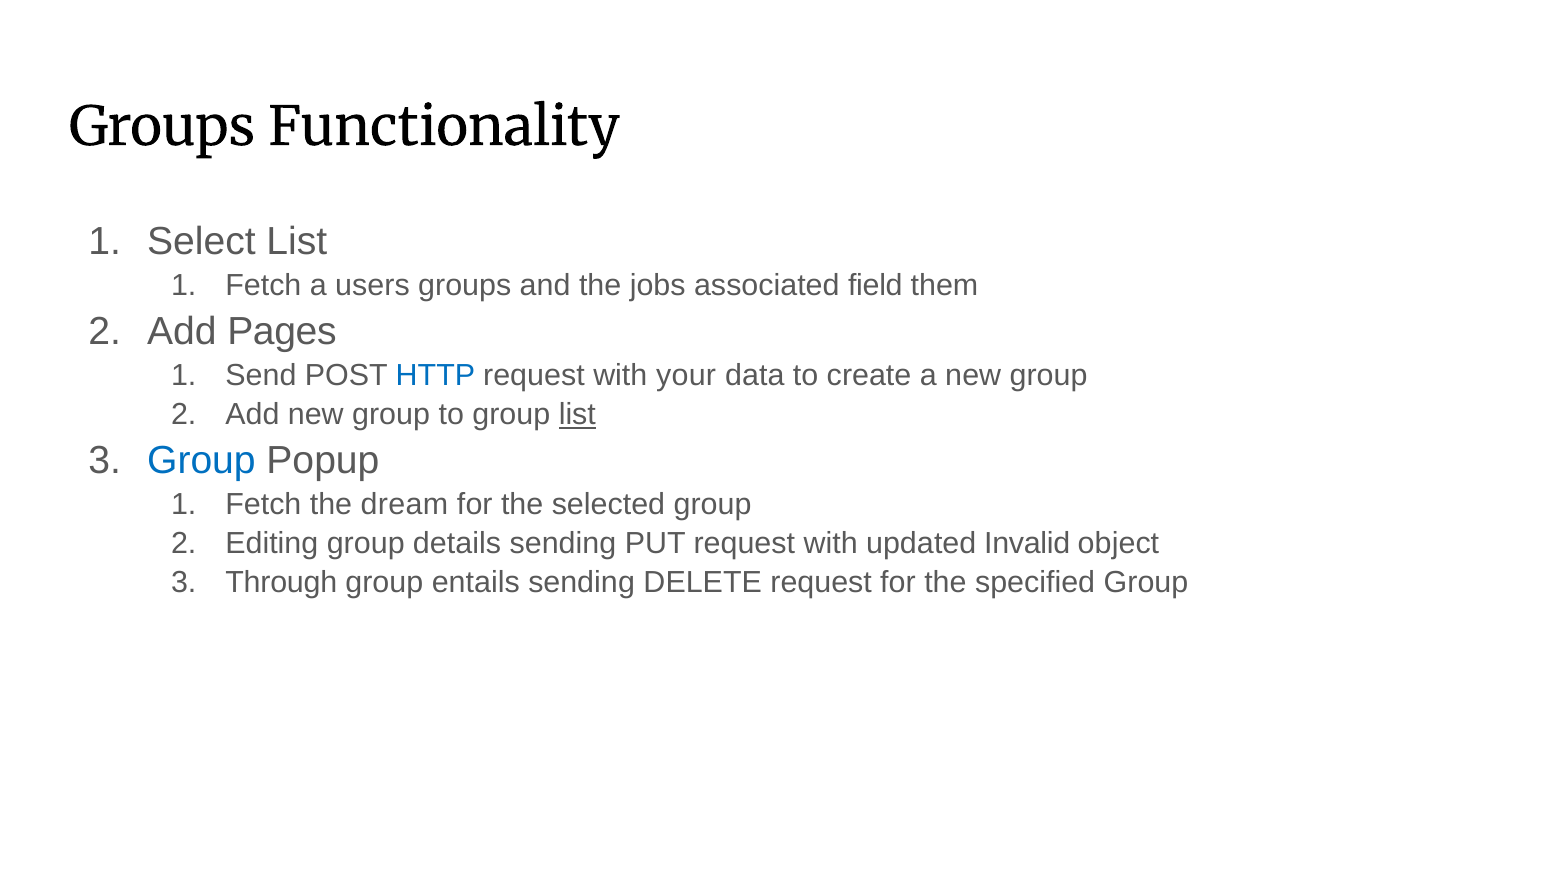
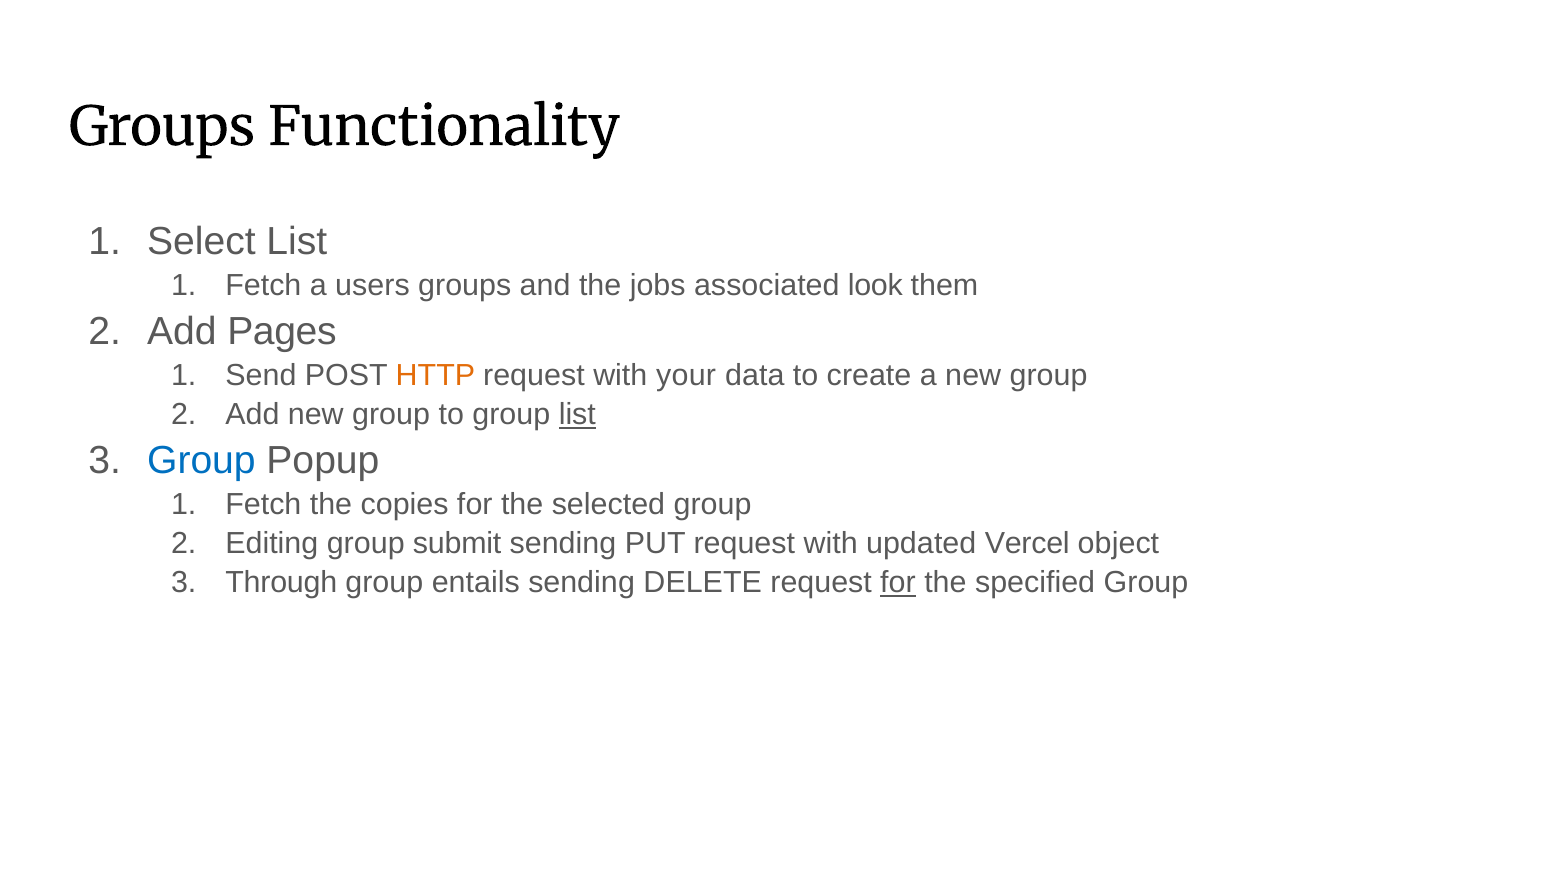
field: field -> look (875, 286)
HTTP colour: blue -> orange (435, 375)
dream: dream -> copies (405, 504)
details: details -> submit (457, 544)
Invalid: Invalid -> Vercel (1027, 544)
for underline: none -> present (898, 583)
